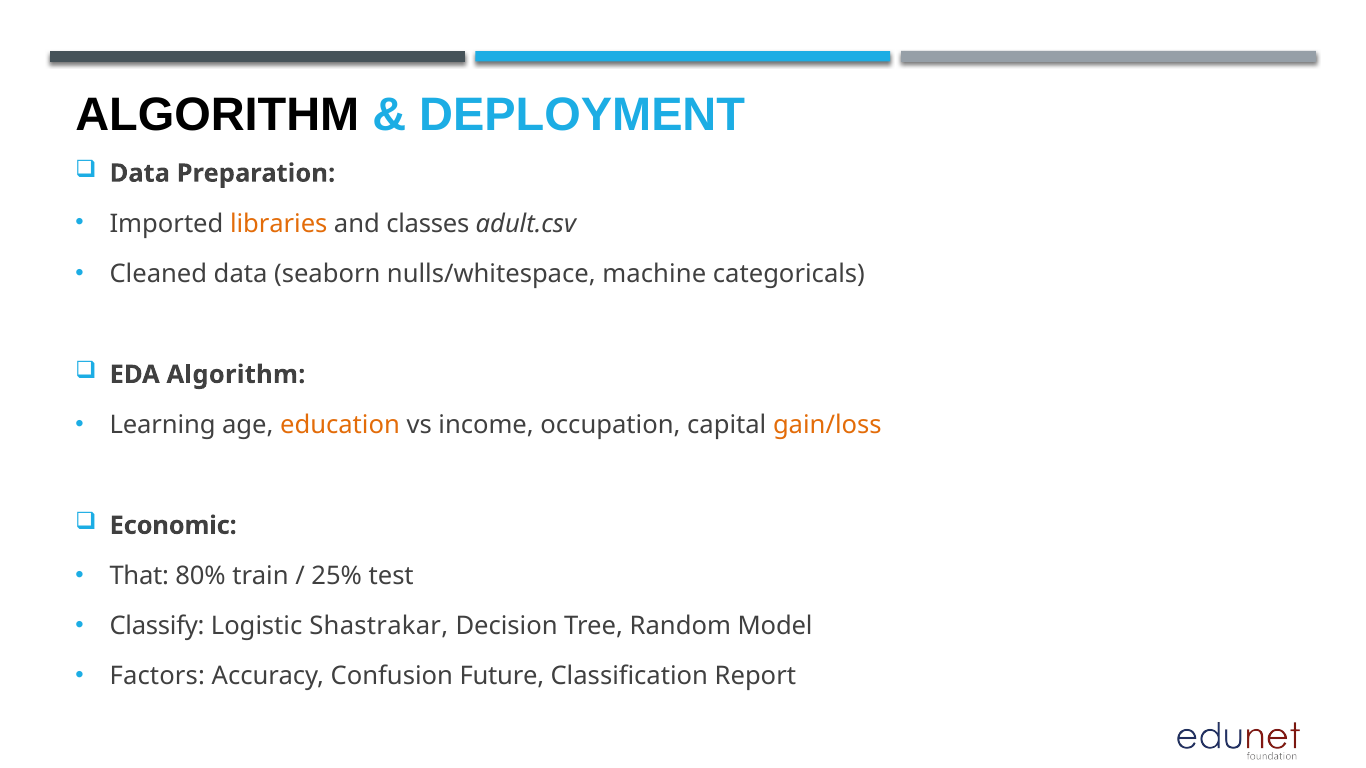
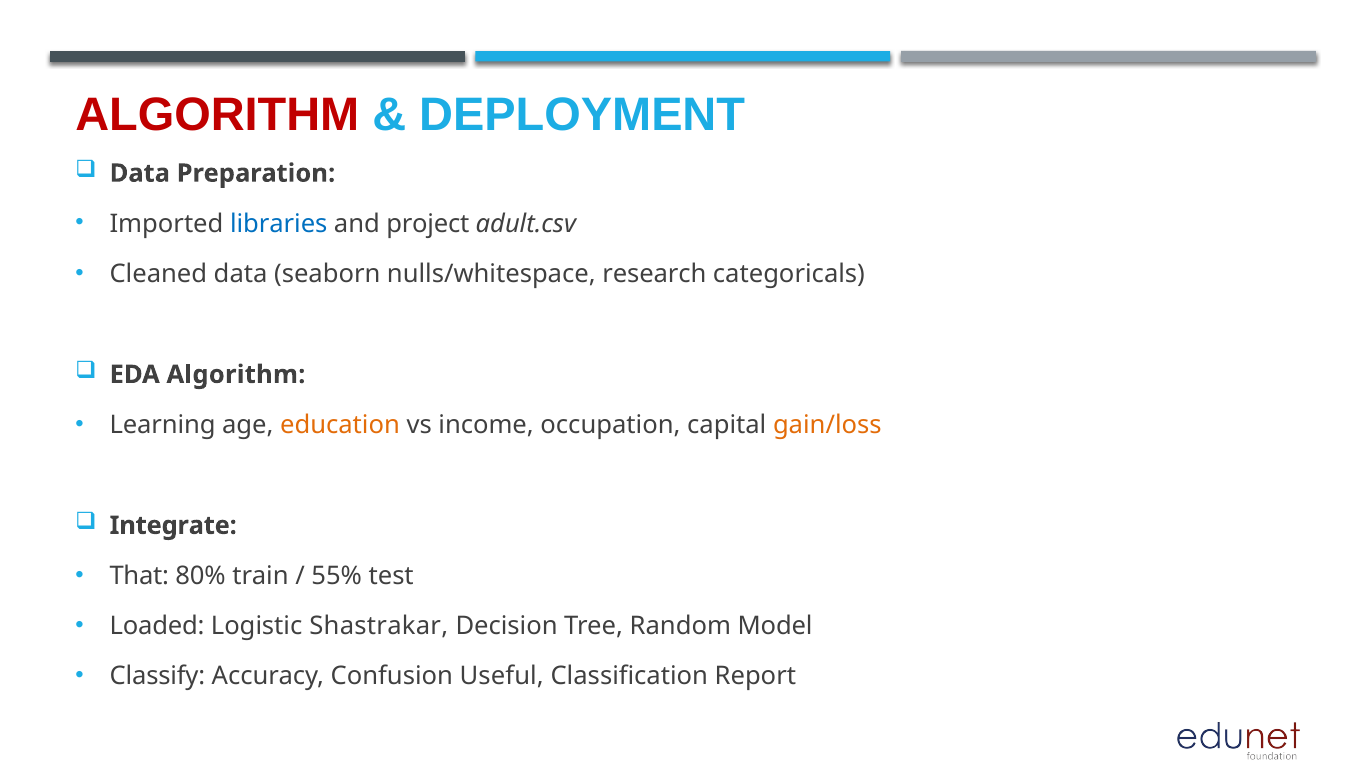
ALGORITHM colour: black -> red (217, 115)
libraries colour: orange -> blue (279, 224)
classes: classes -> project (428, 224)
machine: machine -> research (654, 274)
Economic: Economic -> Integrate (173, 526)
25%: 25% -> 55% (337, 576)
Classify: Classify -> Loaded (157, 626)
Factors: Factors -> Classify (157, 677)
Future: Future -> Useful (502, 677)
